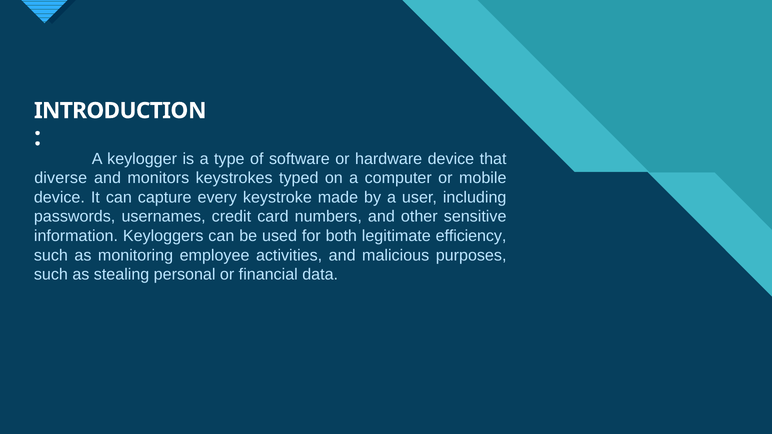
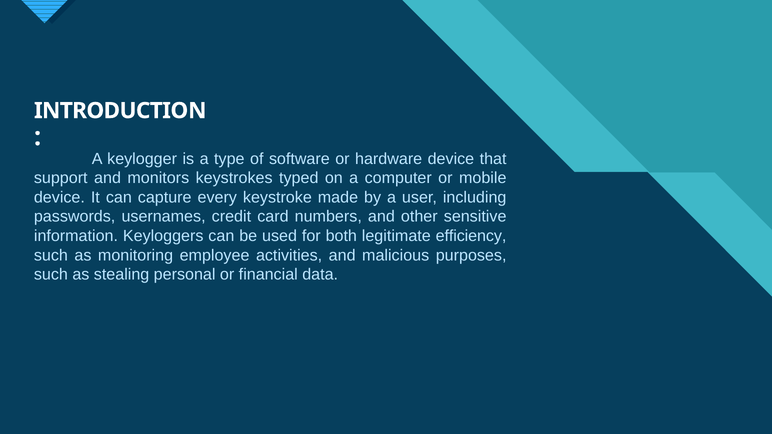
diverse: diverse -> support (61, 178)
